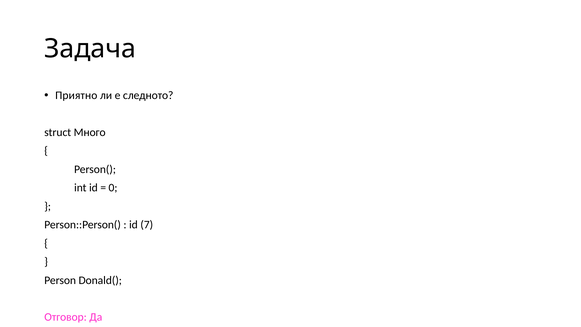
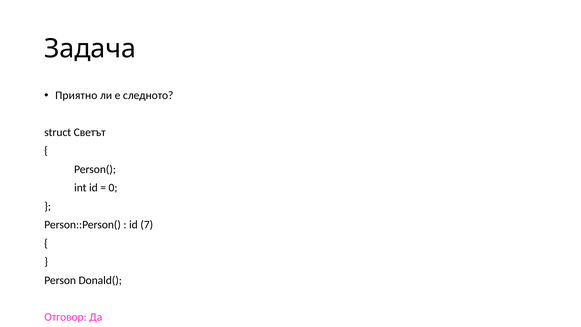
Много: Много -> Светът (90, 132)
